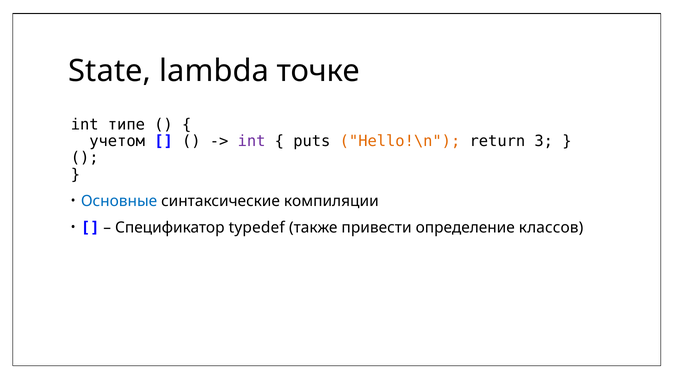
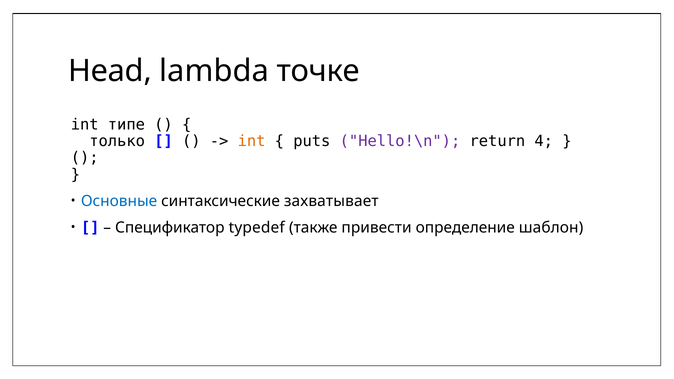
State: State -> Head (110, 71)
учетом: учетом -> только (117, 141)
int colour: purple -> orange (252, 141)
Hello!\n colour: orange -> purple (400, 141)
3: 3 -> 4 (544, 141)
компиляции: компиляции -> захватывает (331, 201)
классов: классов -> шаблон (551, 228)
